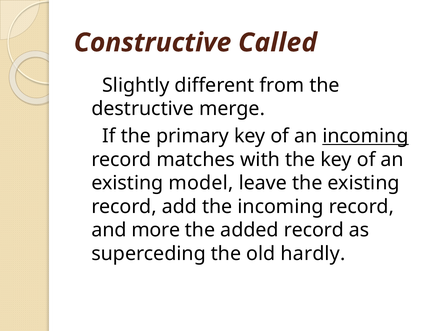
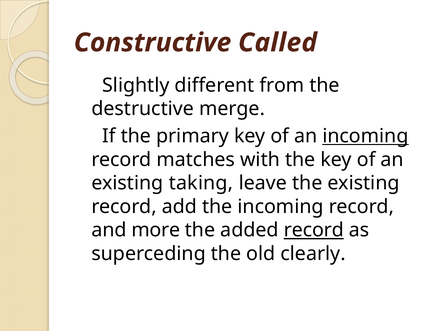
model: model -> taking (201, 183)
record underline: none -> present (314, 231)
hardly: hardly -> clearly (313, 254)
